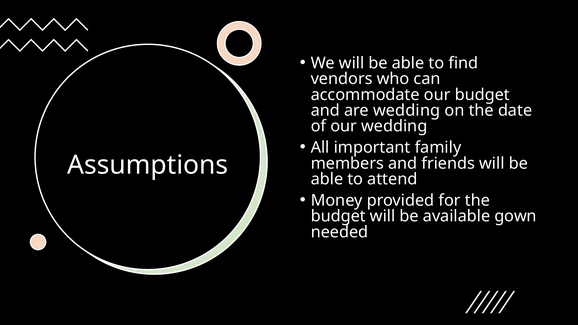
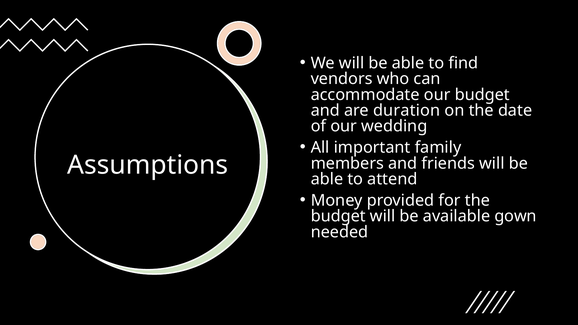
are wedding: wedding -> duration (407, 111)
